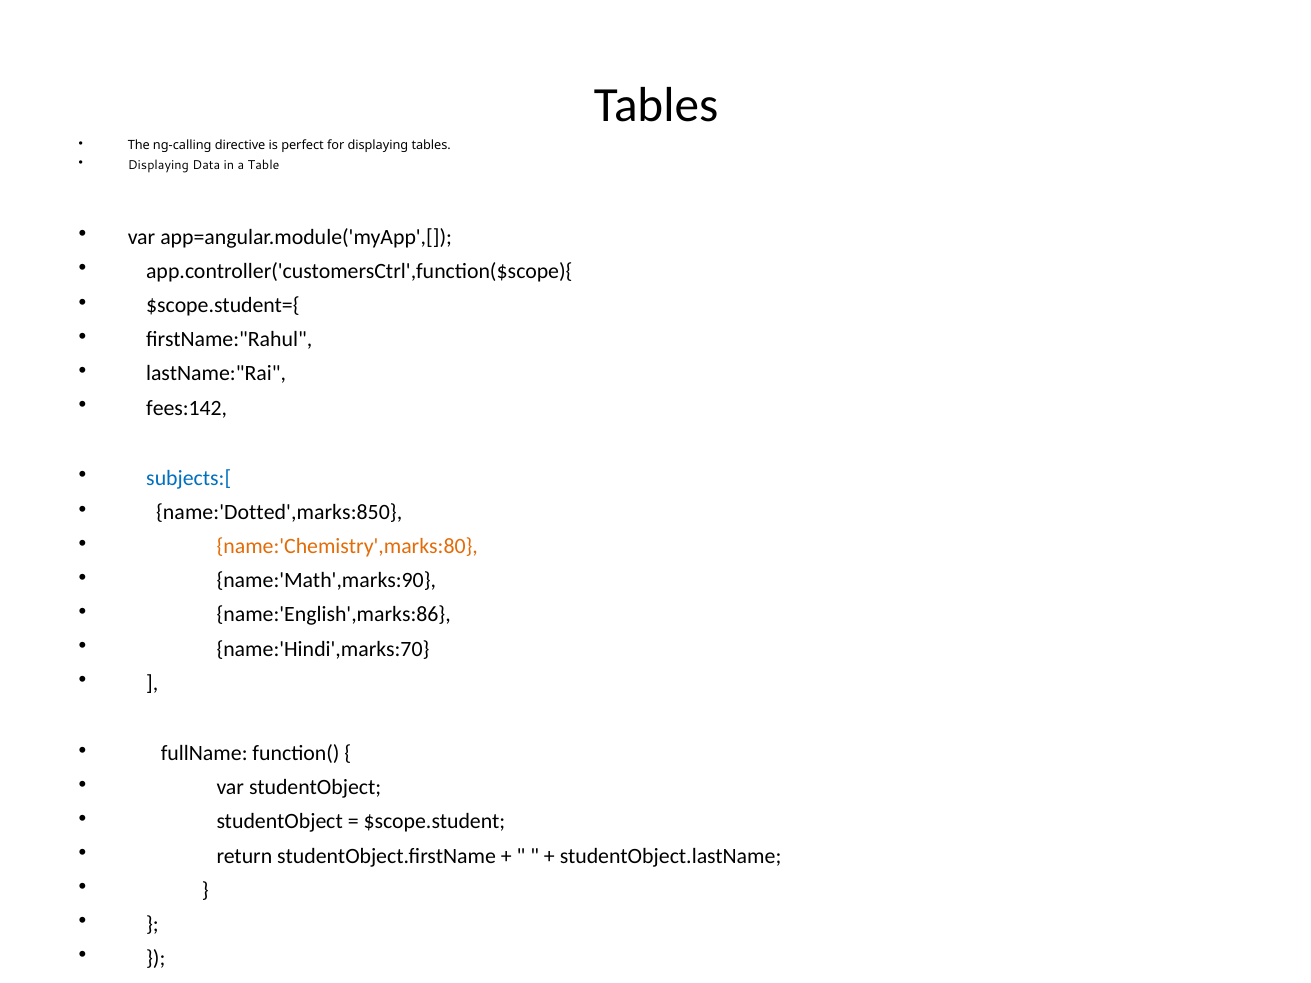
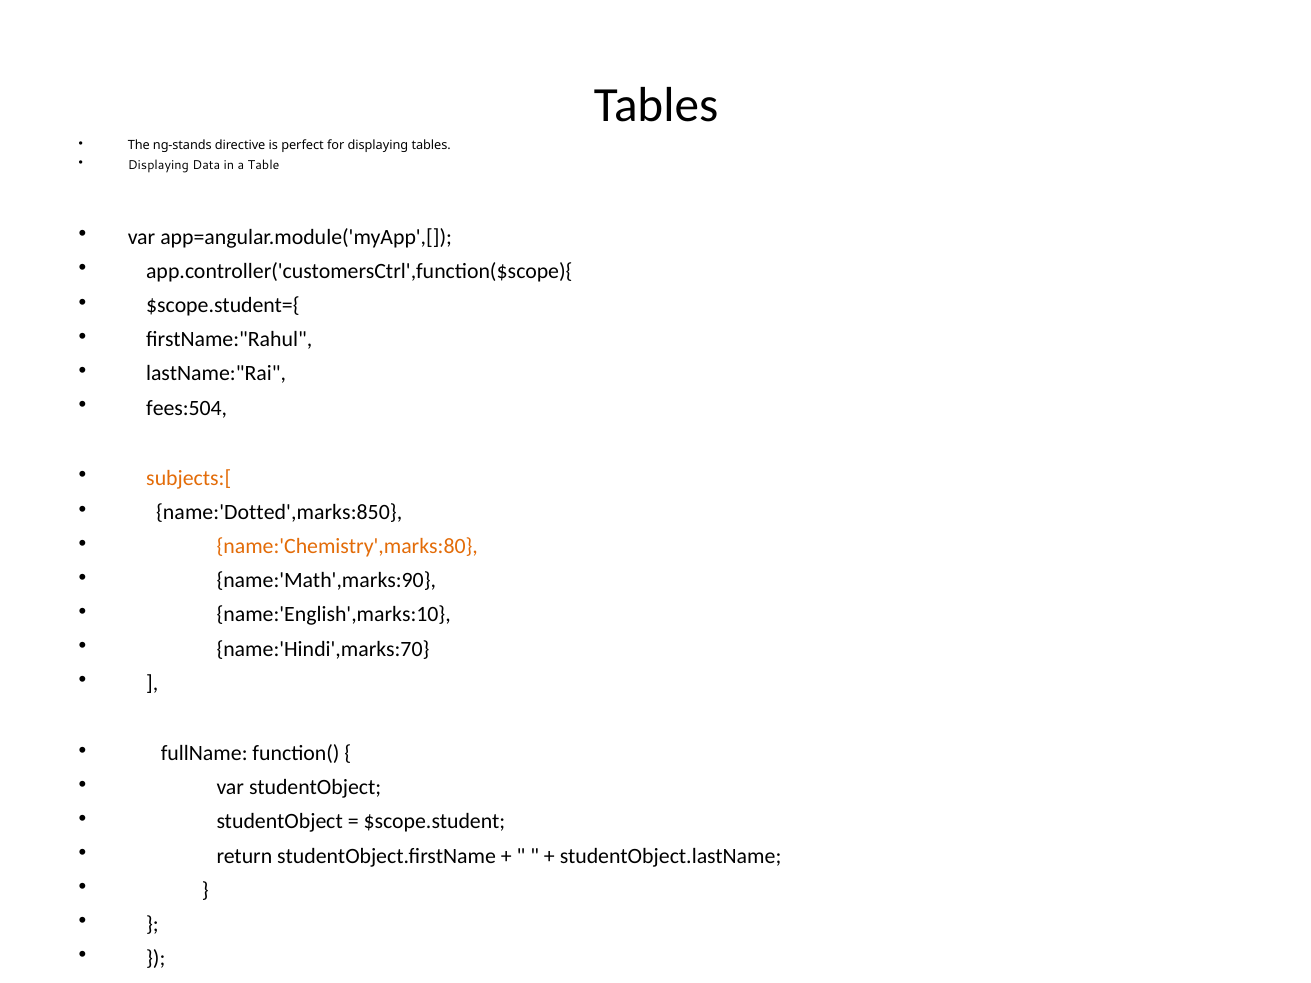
ng-calling: ng-calling -> ng-stands (182, 145)
fees:142: fees:142 -> fees:504 (187, 408)
subjects:[ colour: blue -> orange (189, 479)
name:'English',marks:86: name:'English',marks:86 -> name:'English',marks:10 (334, 615)
